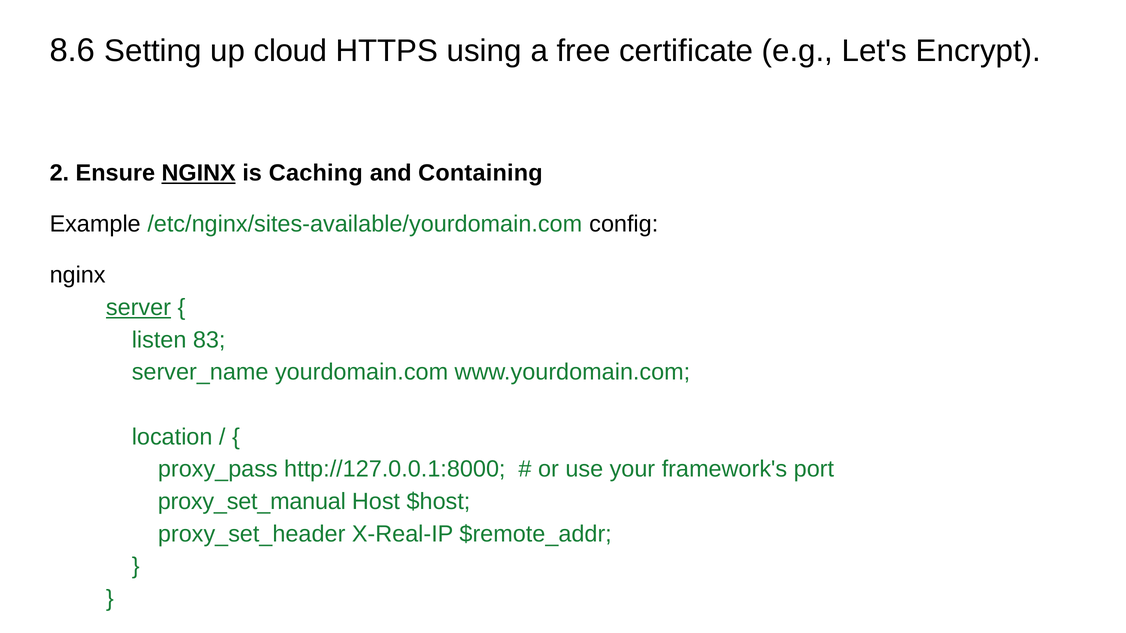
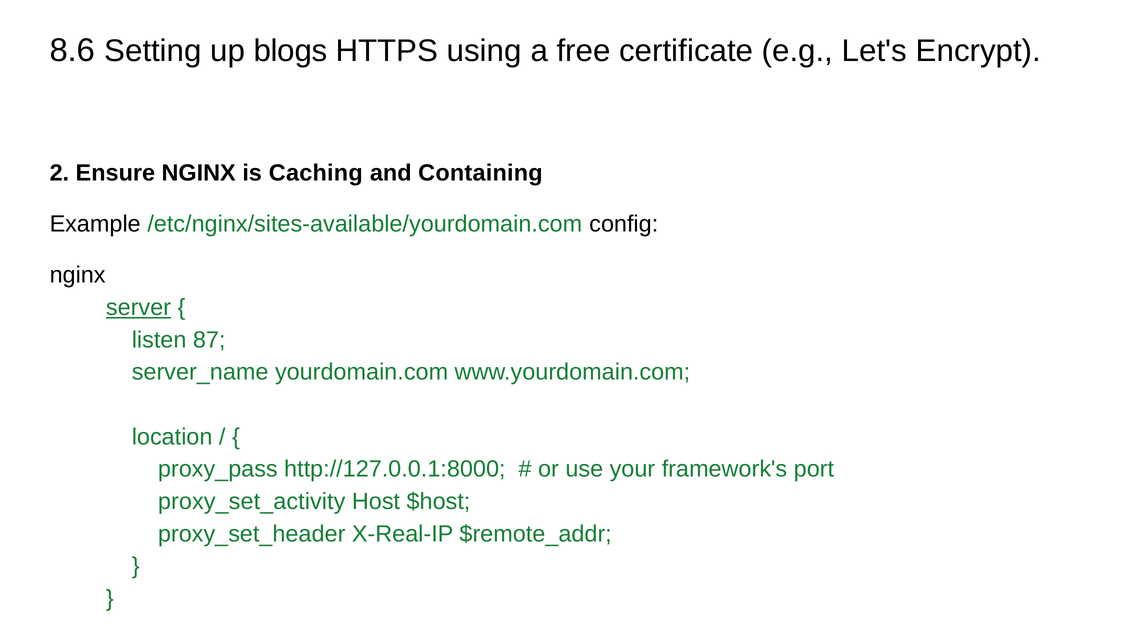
cloud: cloud -> blogs (291, 51)
NGINX underline: present -> none (199, 173)
83: 83 -> 87 (209, 340)
proxy_set_manual: proxy_set_manual -> proxy_set_activity (252, 502)
